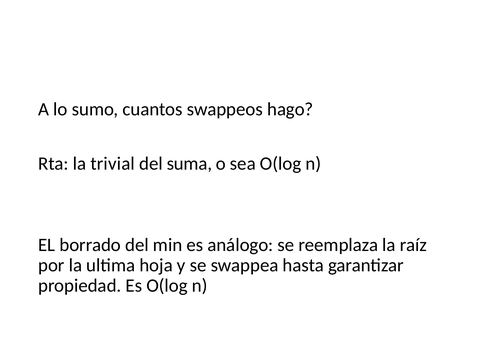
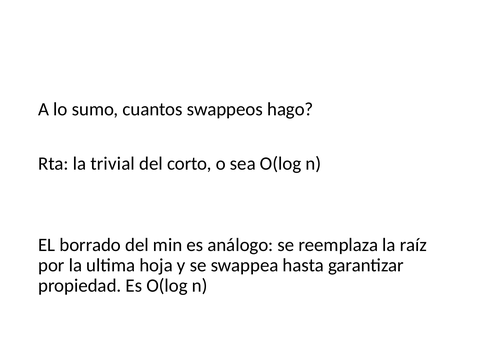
suma: suma -> corto (189, 163)
